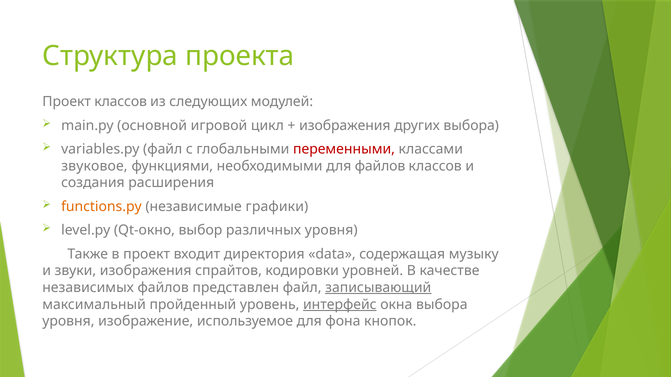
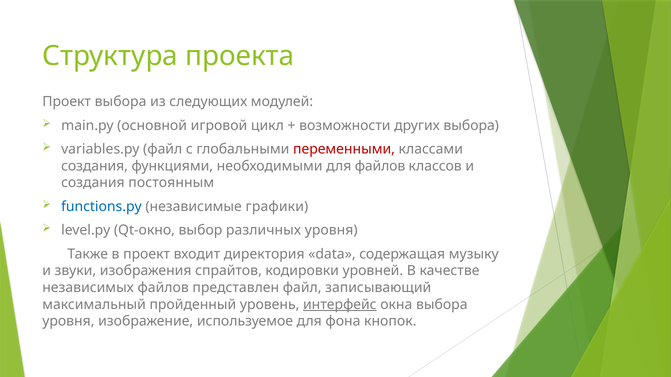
Проект классов: классов -> выбора (121, 102)
изображения: изображения -> возможности (345, 126)
звуковое: звуковое -> создания (95, 166)
расширения: расширения -> постоянным (171, 183)
functions.py colour: orange -> blue (101, 207)
записывающий underline: present -> none (378, 288)
